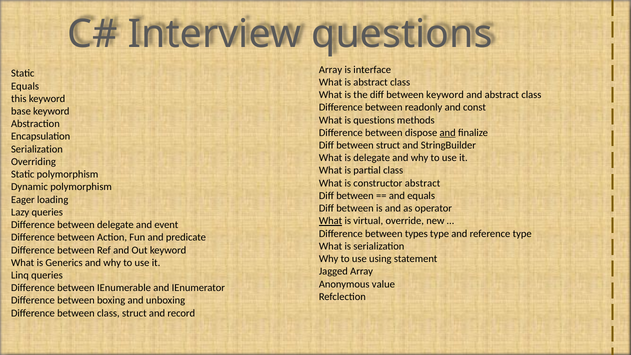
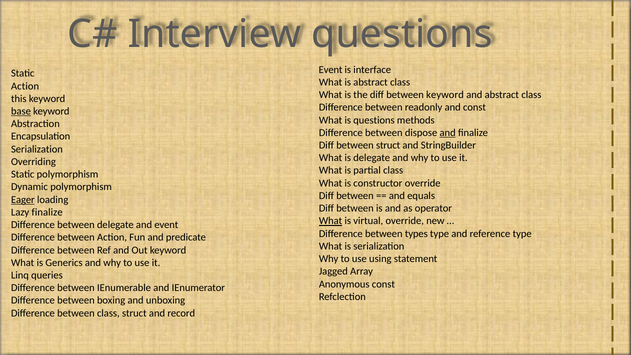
Array: Array -> Event (331, 70)
Equals: Equals -> Action (25, 86)
base underline: none -> present (21, 111)
constructor abstract: abstract -> override (423, 183)
Eager underline: none -> present (23, 200)
Lazy queries: queries -> finalize (47, 212)
Anonymous value: value -> const (383, 284)
